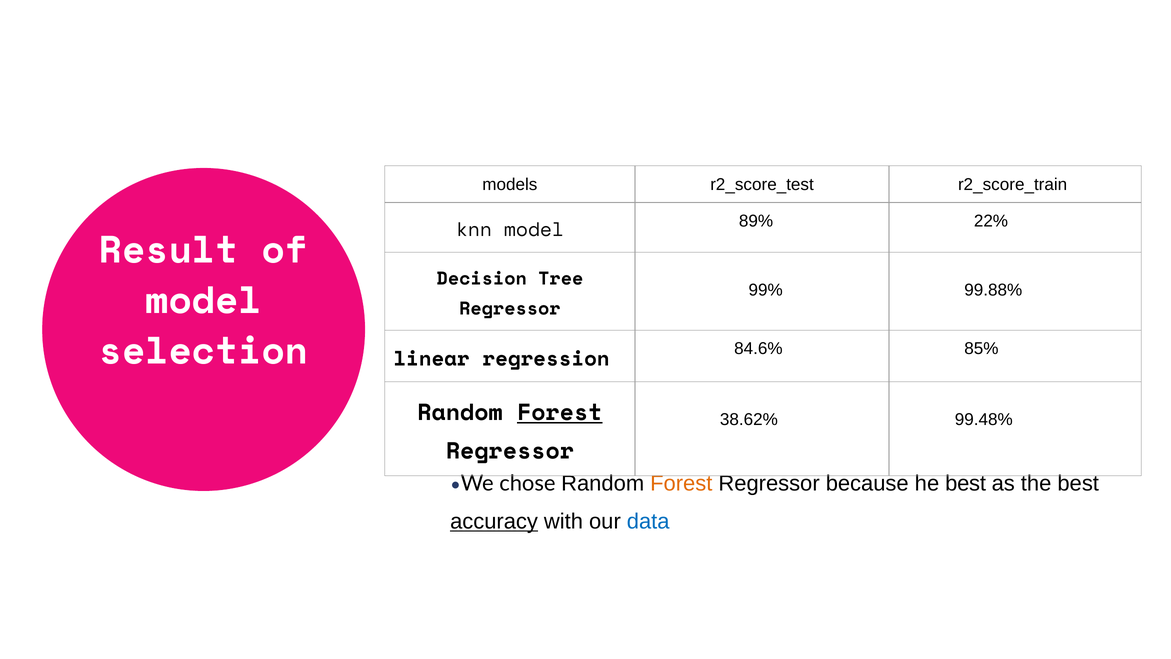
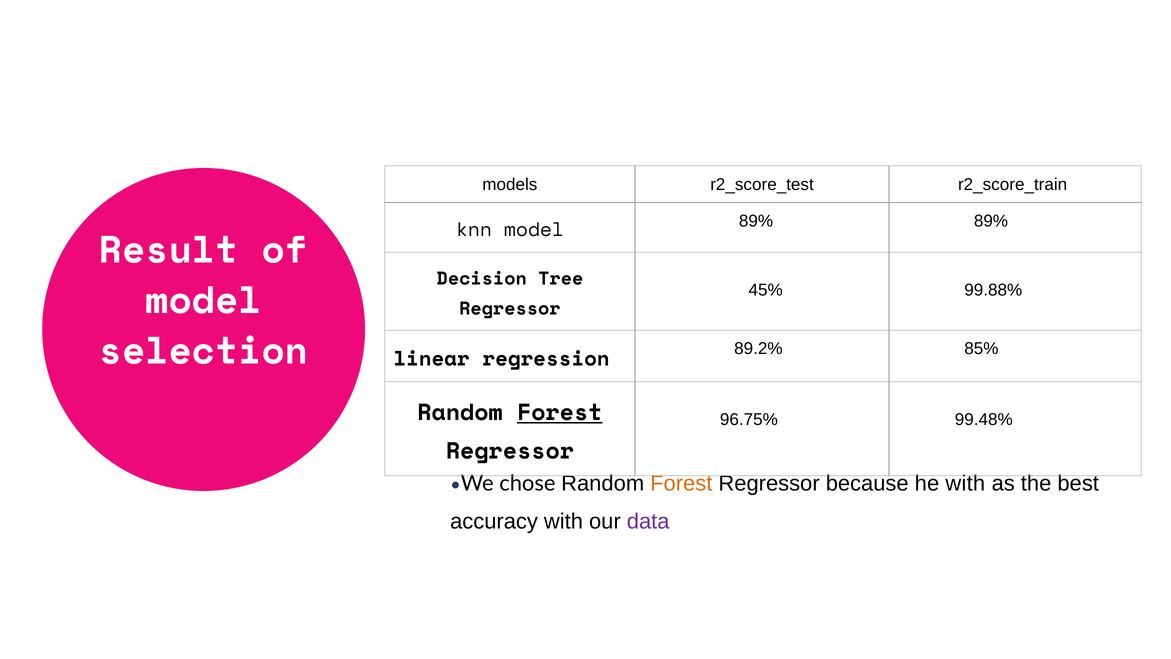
89% 22%: 22% -> 89% (991, 221)
99%: 99% -> 45% (766, 290)
84.6%: 84.6% -> 89.2% (758, 349)
38.62%: 38.62% -> 96.75% (749, 419)
he best: best -> with (965, 483)
accuracy underline: present -> none (494, 521)
data colour: blue -> purple (648, 521)
